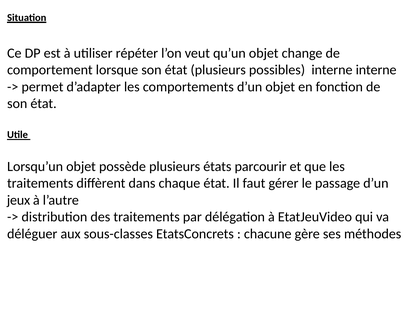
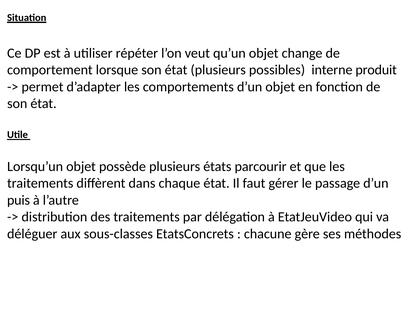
interne interne: interne -> produit (376, 70)
jeux: jeux -> puis (18, 200)
